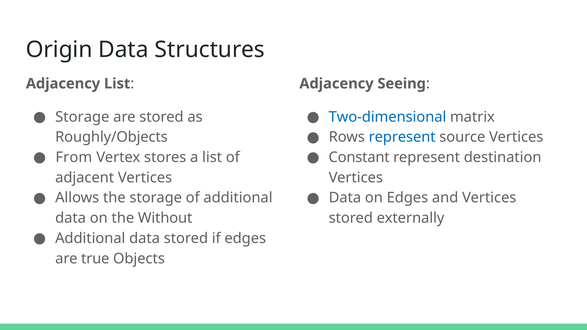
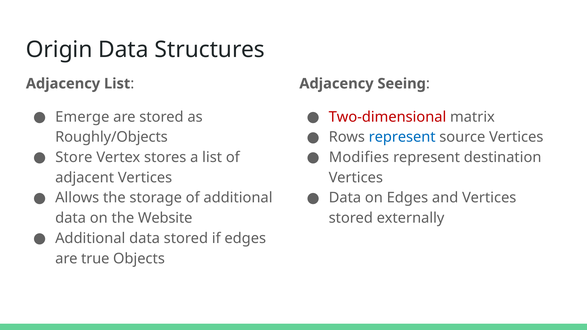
Storage: Storage -> Emerge (82, 117)
Two-dimensional colour: blue -> red (387, 117)
From: From -> Store (74, 157)
Constant: Constant -> Modifies (359, 157)
Without: Without -> Website (165, 218)
